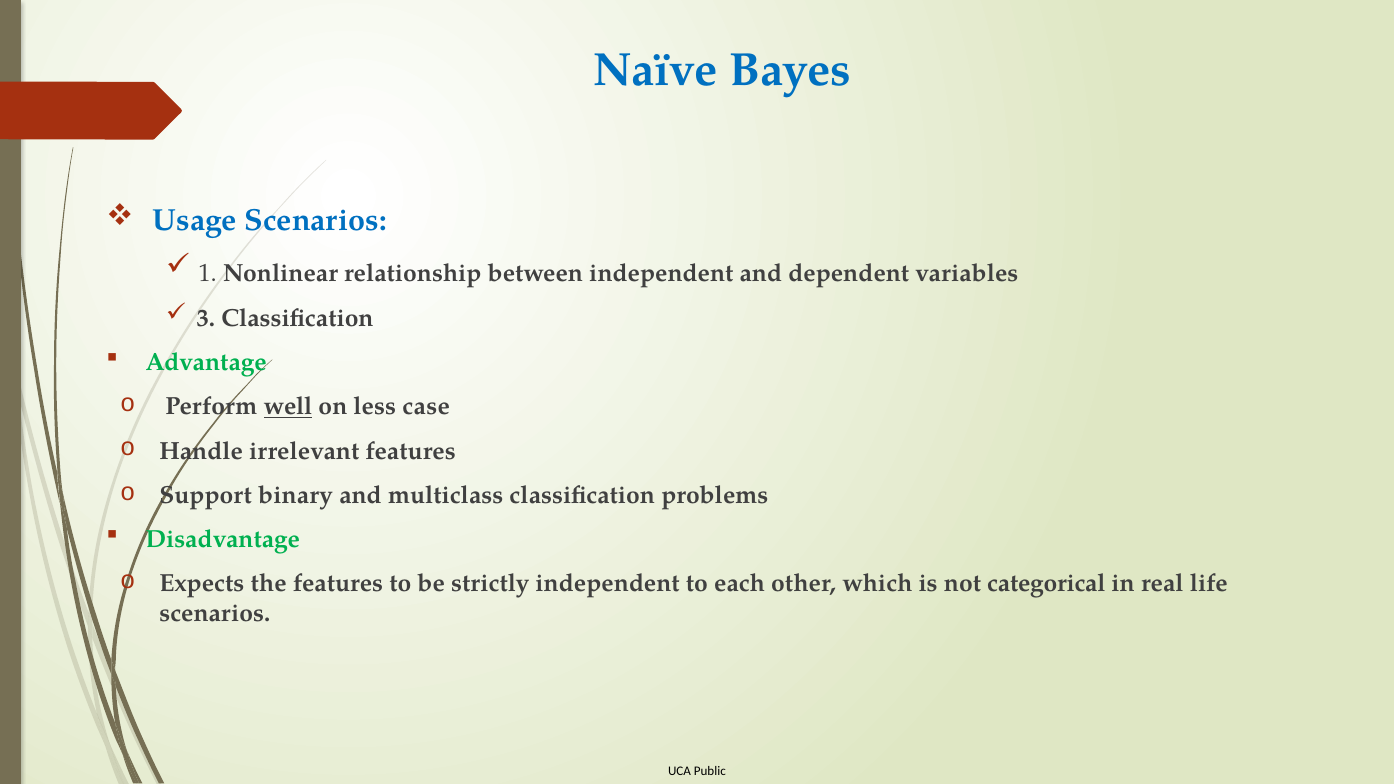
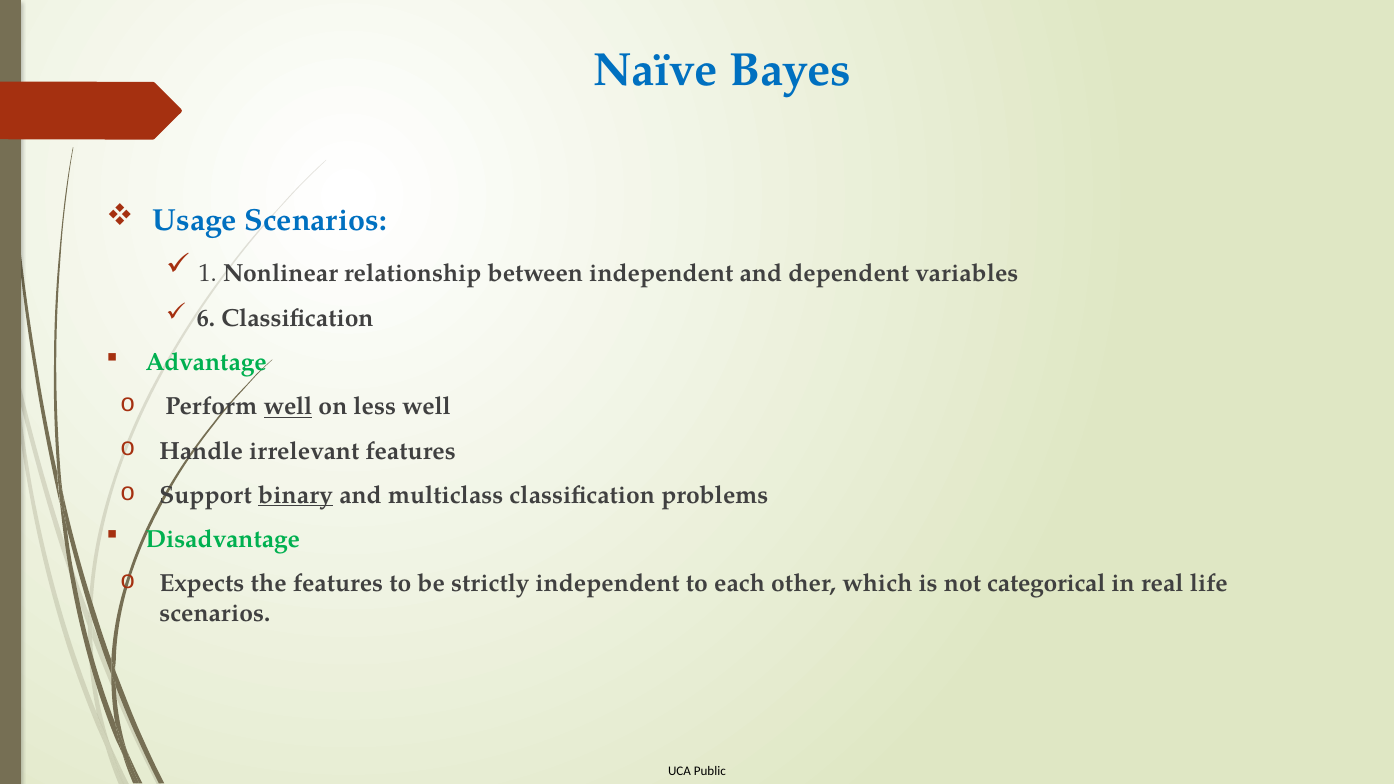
3: 3 -> 6 (206, 318)
less case: case -> well (426, 407)
binary underline: none -> present (295, 495)
